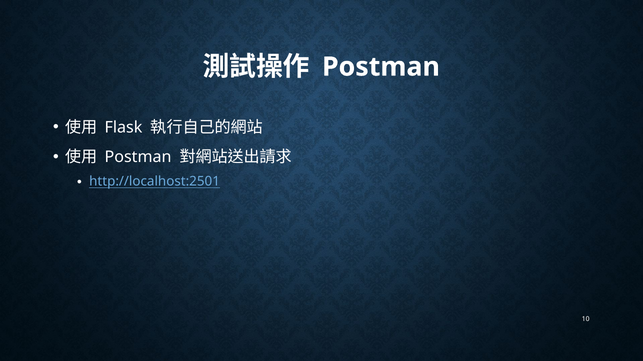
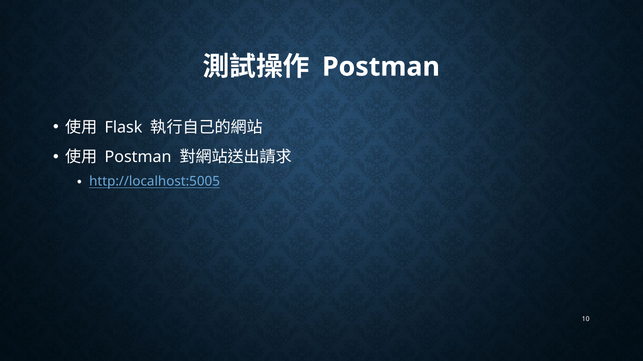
http://localhost:2501: http://localhost:2501 -> http://localhost:5005 (155, 182)
